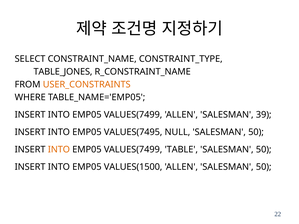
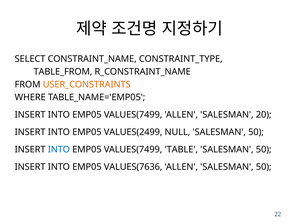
TABLE_JONES: TABLE_JONES -> TABLE_FROM (63, 72)
39: 39 -> 20 (264, 115)
VALUES(7495: VALUES(7495 -> VALUES(2499 (133, 132)
INTO colour: orange -> blue (59, 150)
VALUES(1500: VALUES(1500 -> VALUES(7636 (133, 167)
